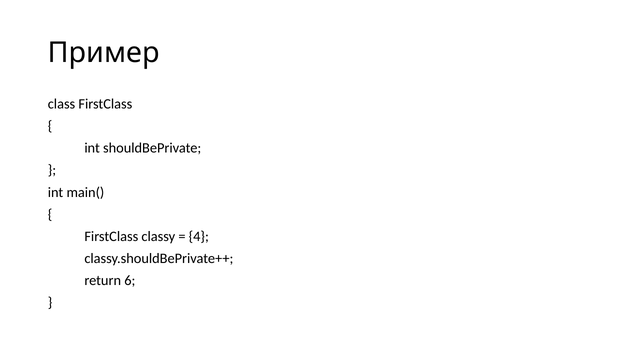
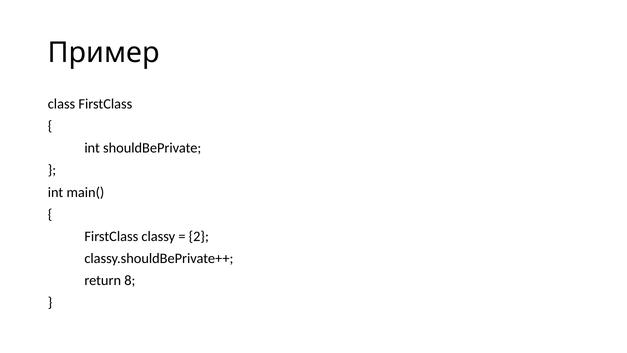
4: 4 -> 2 (199, 236)
6: 6 -> 8 (130, 280)
